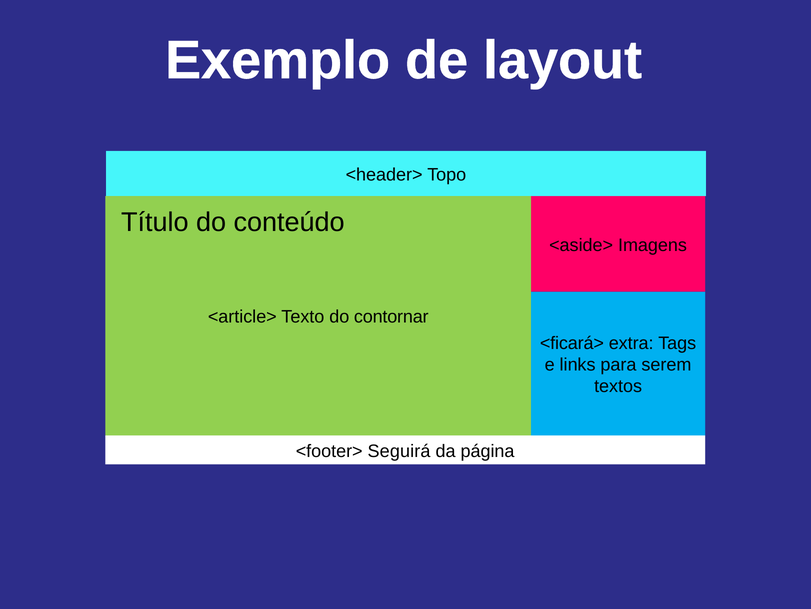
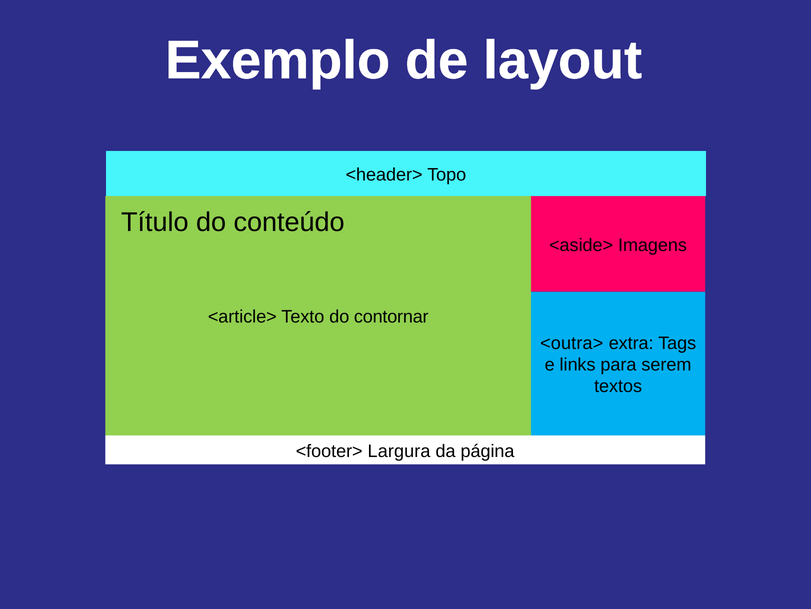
<ficará>: <ficará> -> <outra> (572, 343)
Seguirá: Seguirá -> Largura (399, 451)
